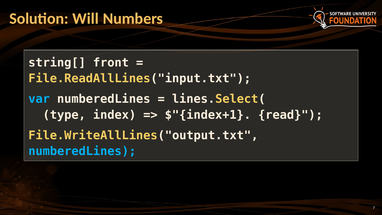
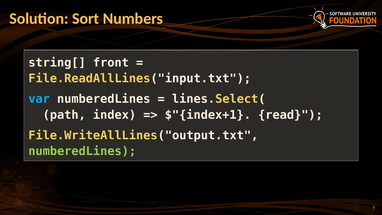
Will: Will -> Sort (86, 19)
type: type -> path (64, 115)
numberedLines colour: light blue -> light green (82, 151)
